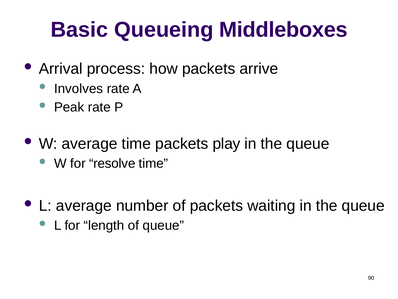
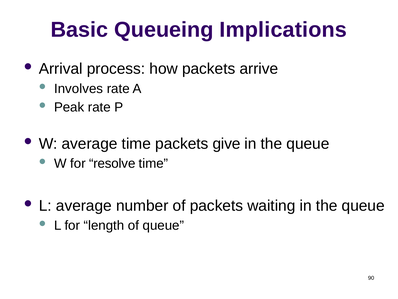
Middleboxes: Middleboxes -> Implications (283, 30)
play: play -> give (226, 143)
